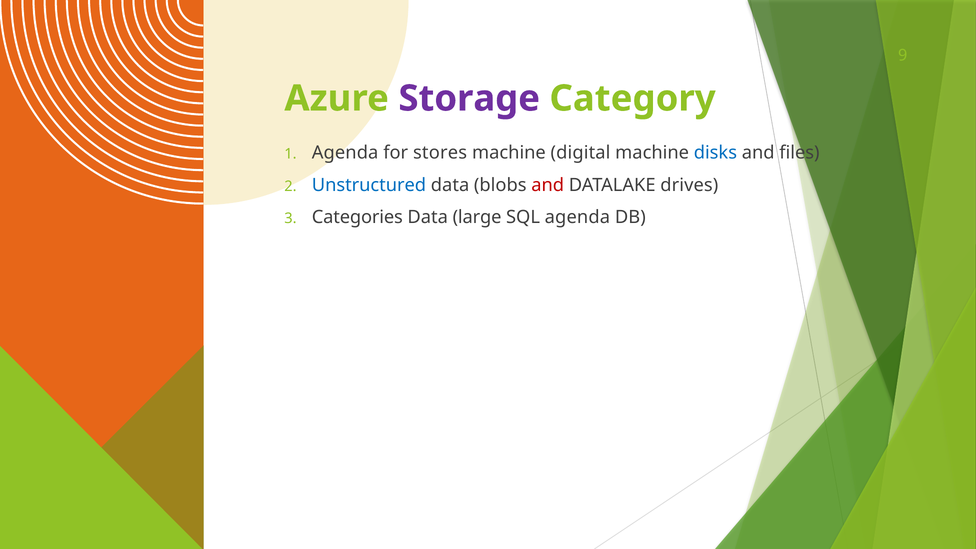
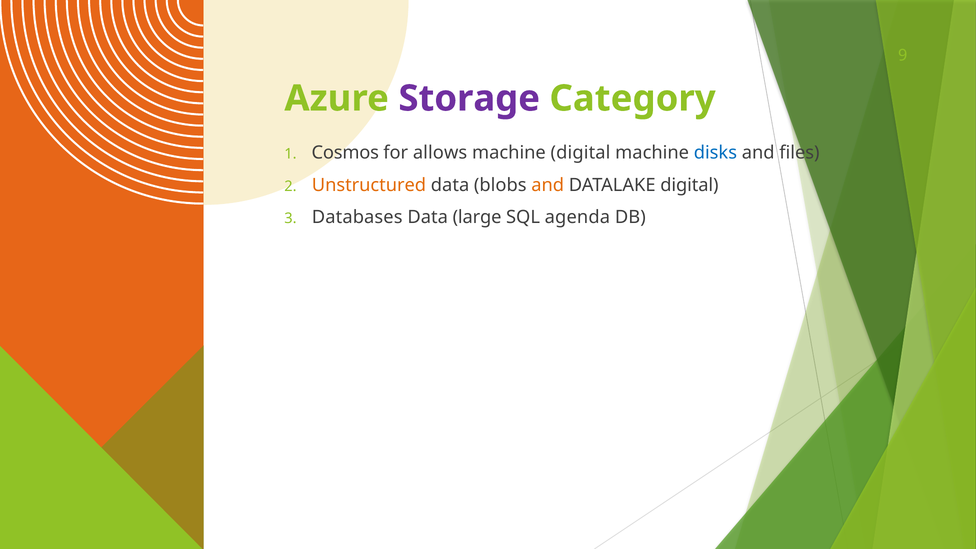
Agenda: Agenda -> Cosmos (345, 153)
stores: stores -> allows (440, 153)
Unstructured colour: blue -> orange (369, 185)
and colour: red -> orange (548, 185)
DATALAKE drives: drives -> digital (689, 185)
Categories: Categories -> Databases (357, 217)
